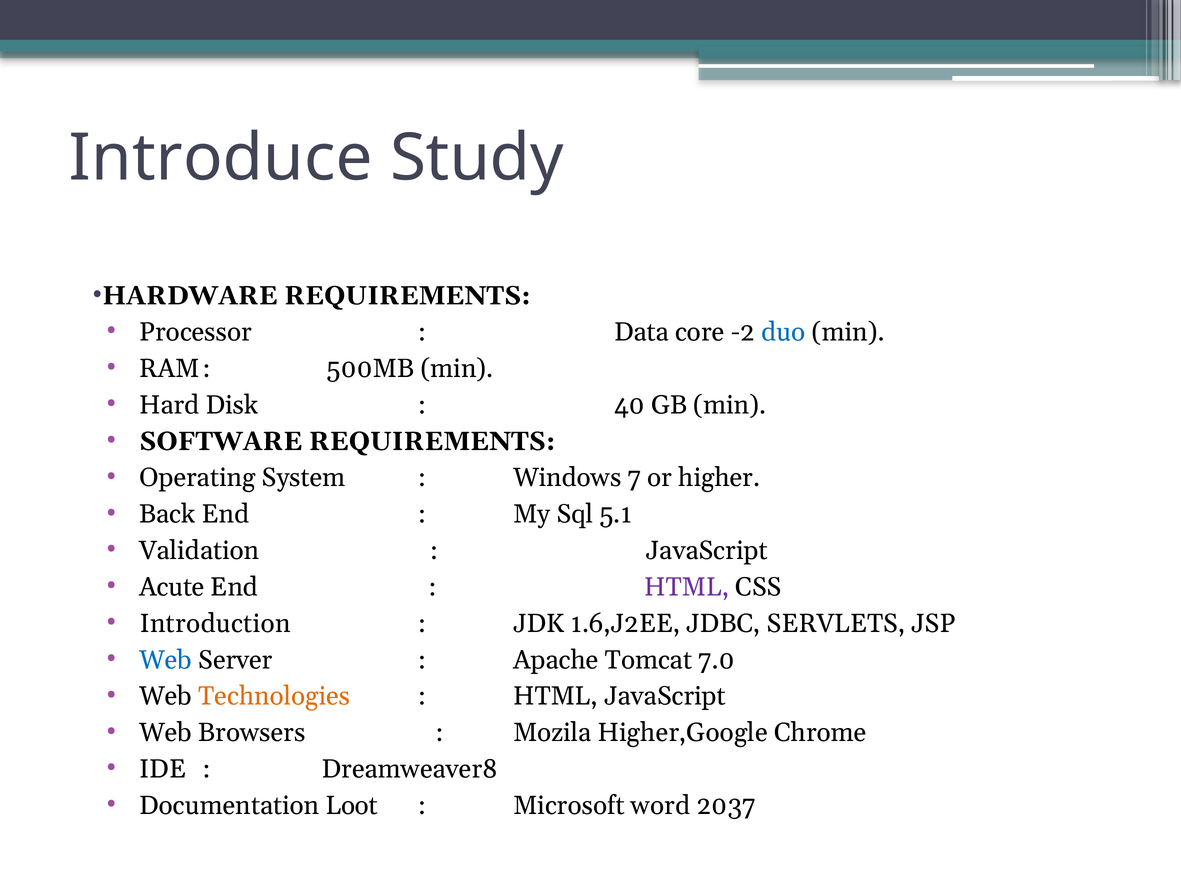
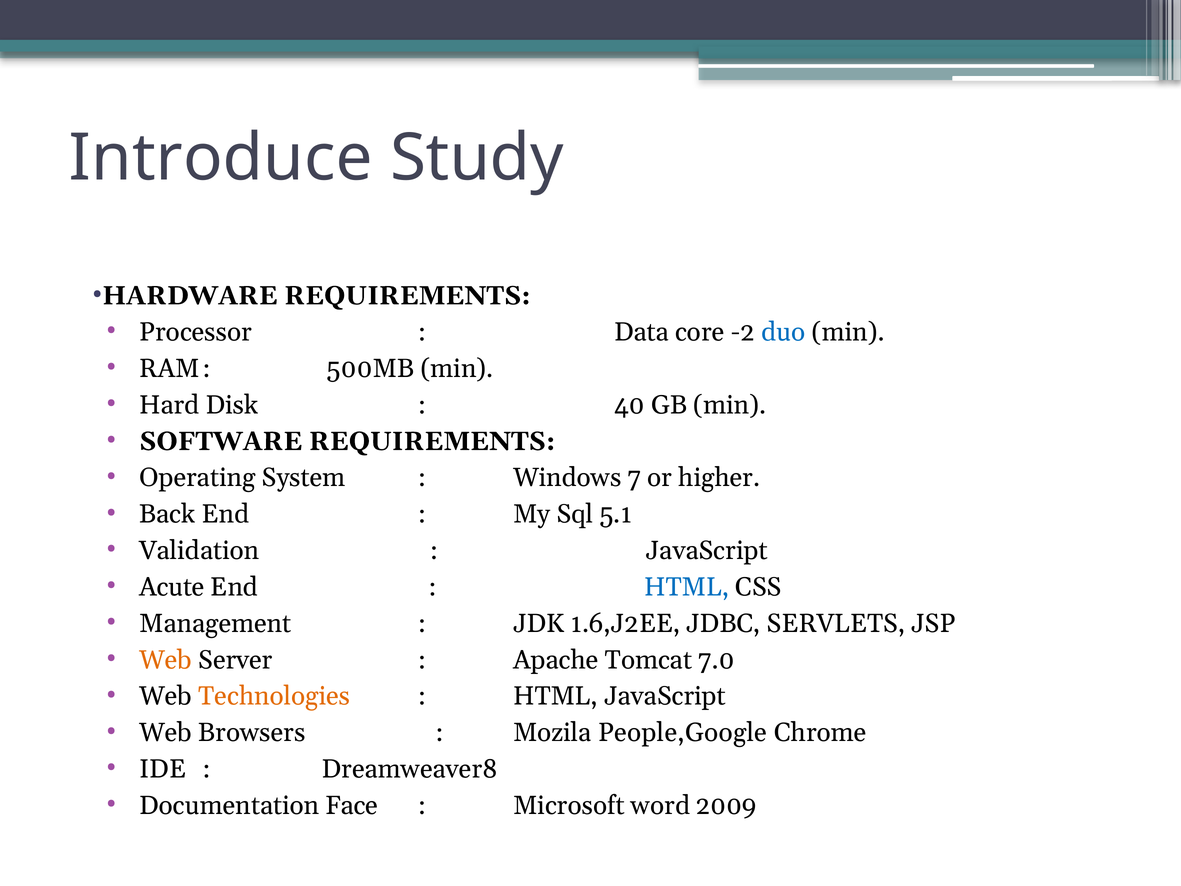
HTML colour: purple -> blue (687, 587)
Introduction: Introduction -> Management (215, 623)
Web colour: blue -> orange (166, 660)
Higher,Google: Higher,Google -> People,Google (683, 732)
Loot: Loot -> Face (352, 805)
2037: 2037 -> 2009 (726, 805)
